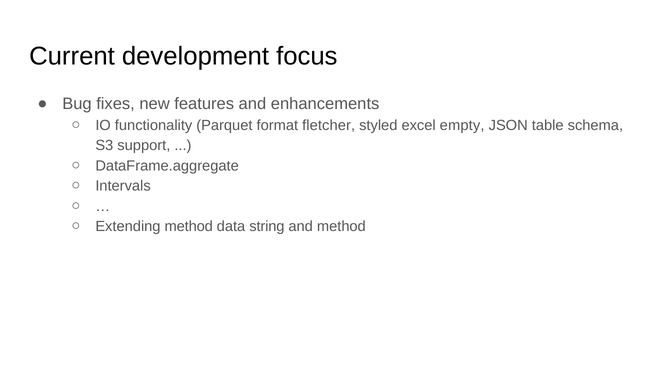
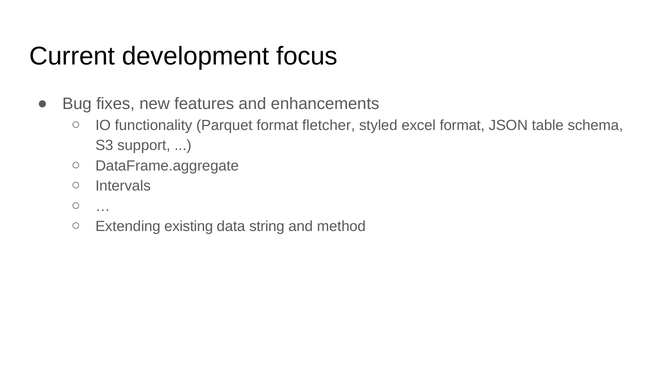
excel empty: empty -> format (462, 125)
Extending method: method -> existing (189, 227)
